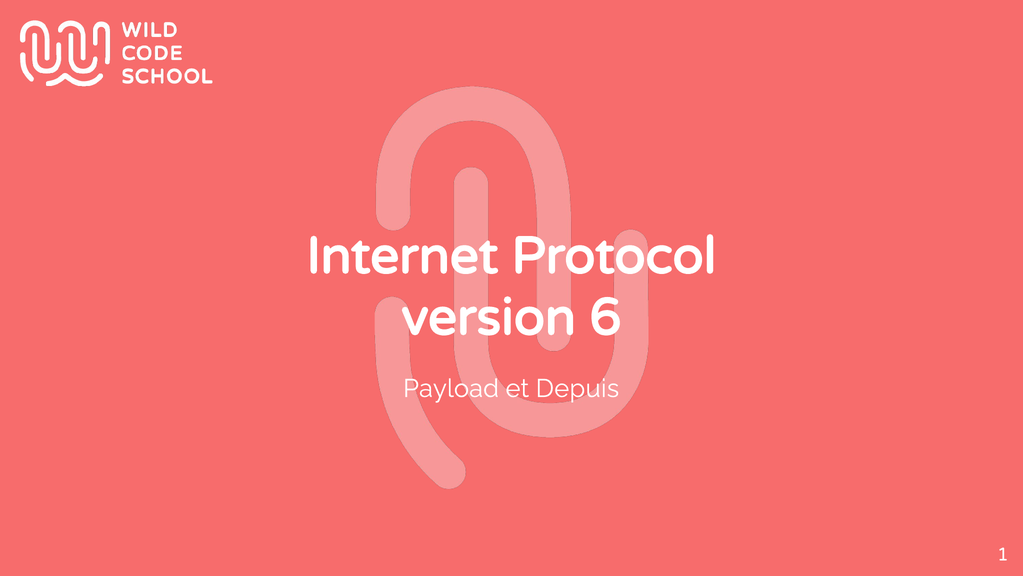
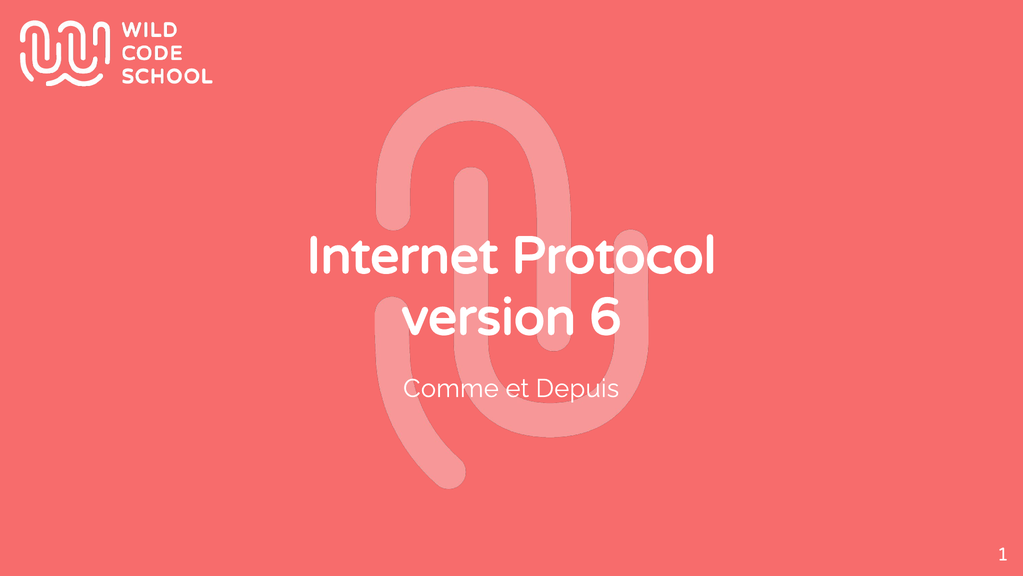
Payload: Payload -> Comme (451, 388)
